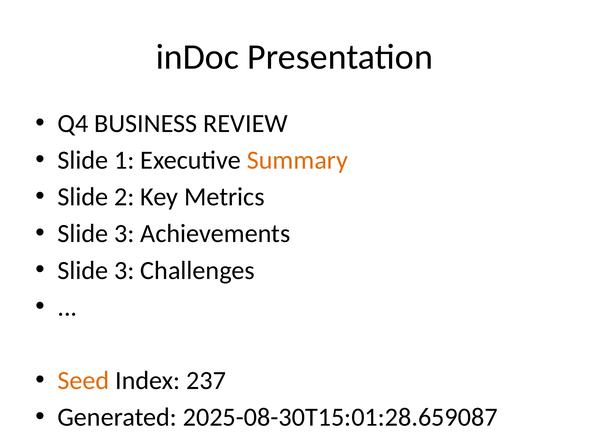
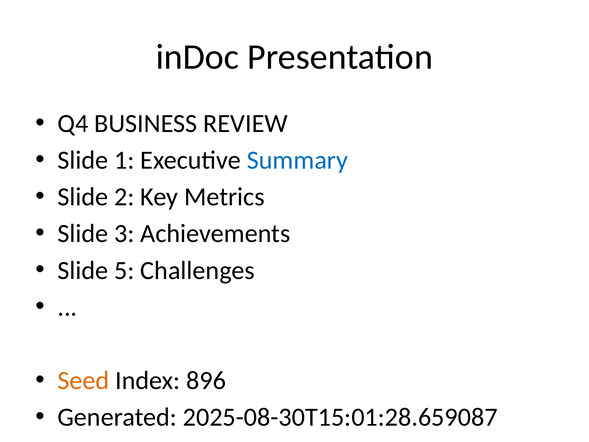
Summary colour: orange -> blue (297, 160)
3: 3 -> 5 (124, 270)
237: 237 -> 896 (206, 380)
